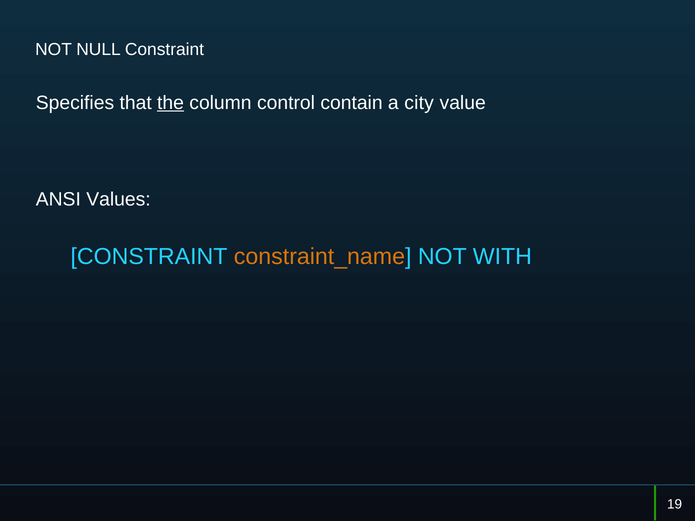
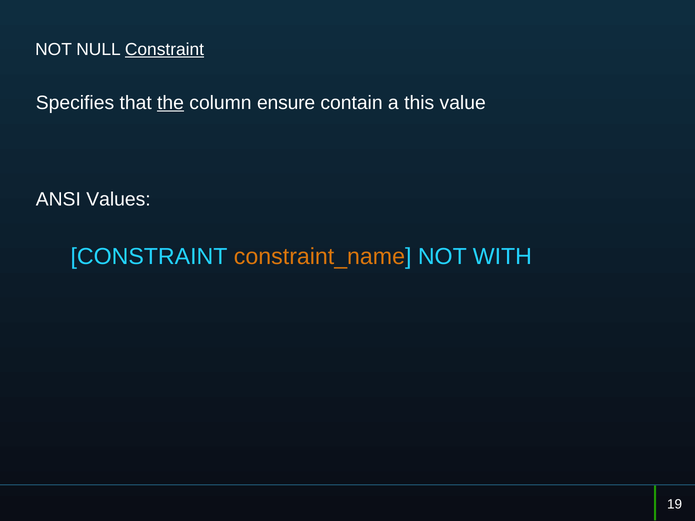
Constraint underline: none -> present (164, 49)
control: control -> ensure (286, 103)
city: city -> this (419, 103)
